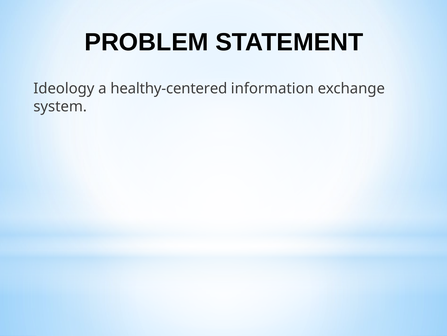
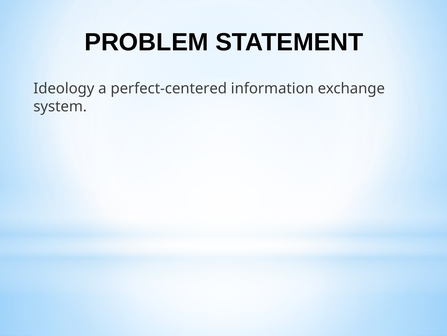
healthy-centered: healthy-centered -> perfect-centered (169, 88)
